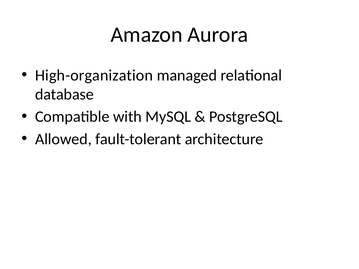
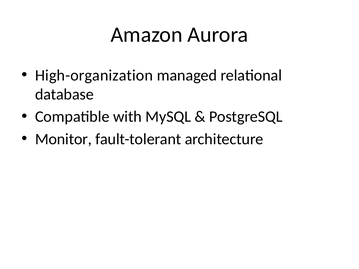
Allowed: Allowed -> Monitor (63, 139)
